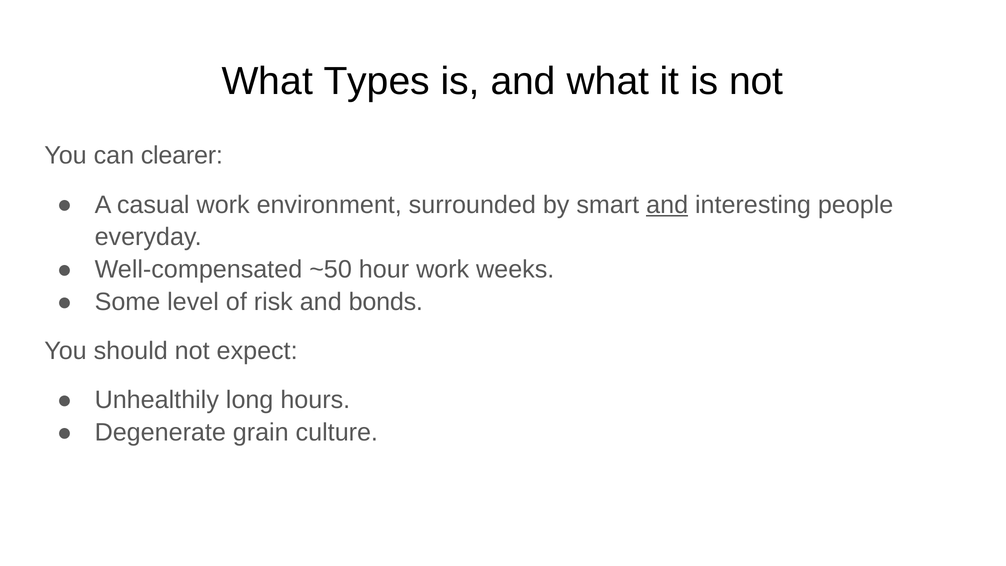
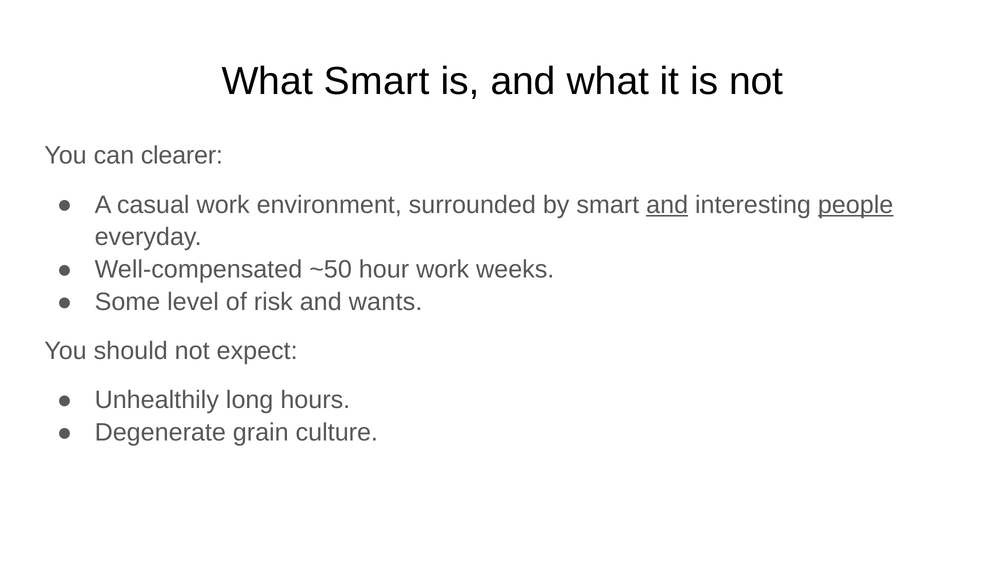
What Types: Types -> Smart (377, 81)
people underline: none -> present (856, 205)
bonds: bonds -> wants (386, 302)
